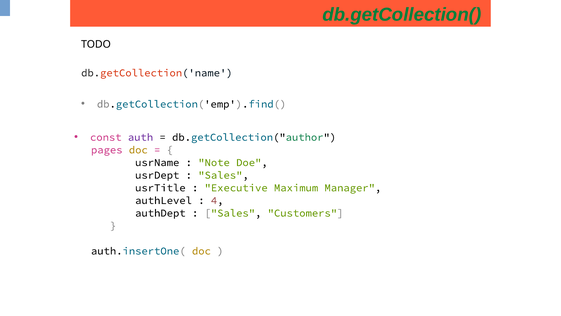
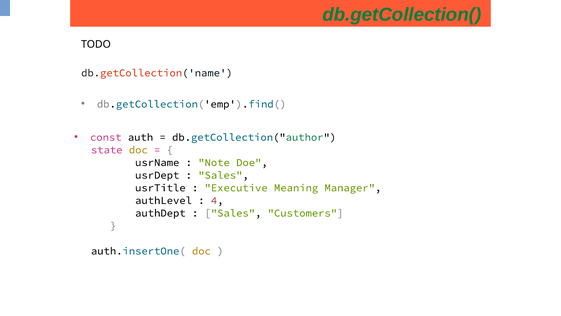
auth colour: purple -> black (141, 137)
pages: pages -> state (107, 150)
Maximum: Maximum -> Meaning (296, 188)
